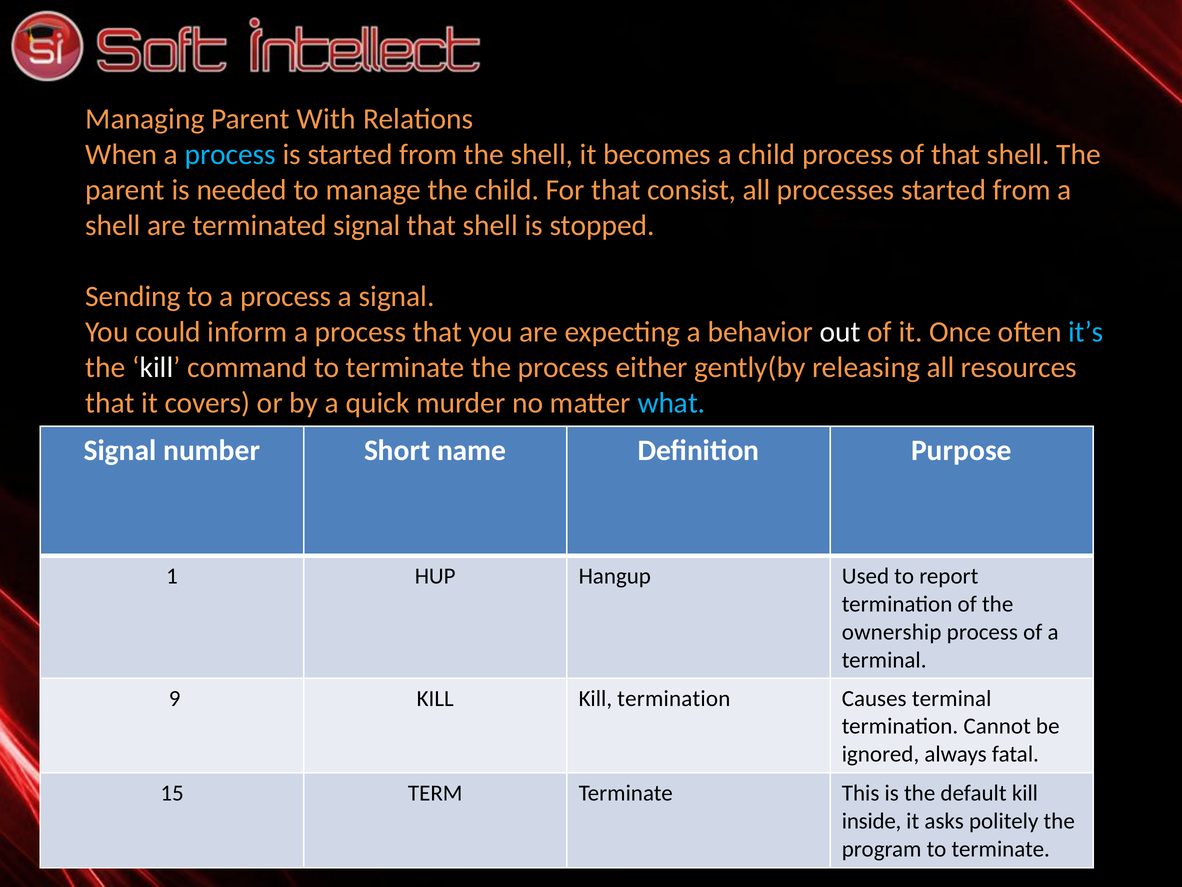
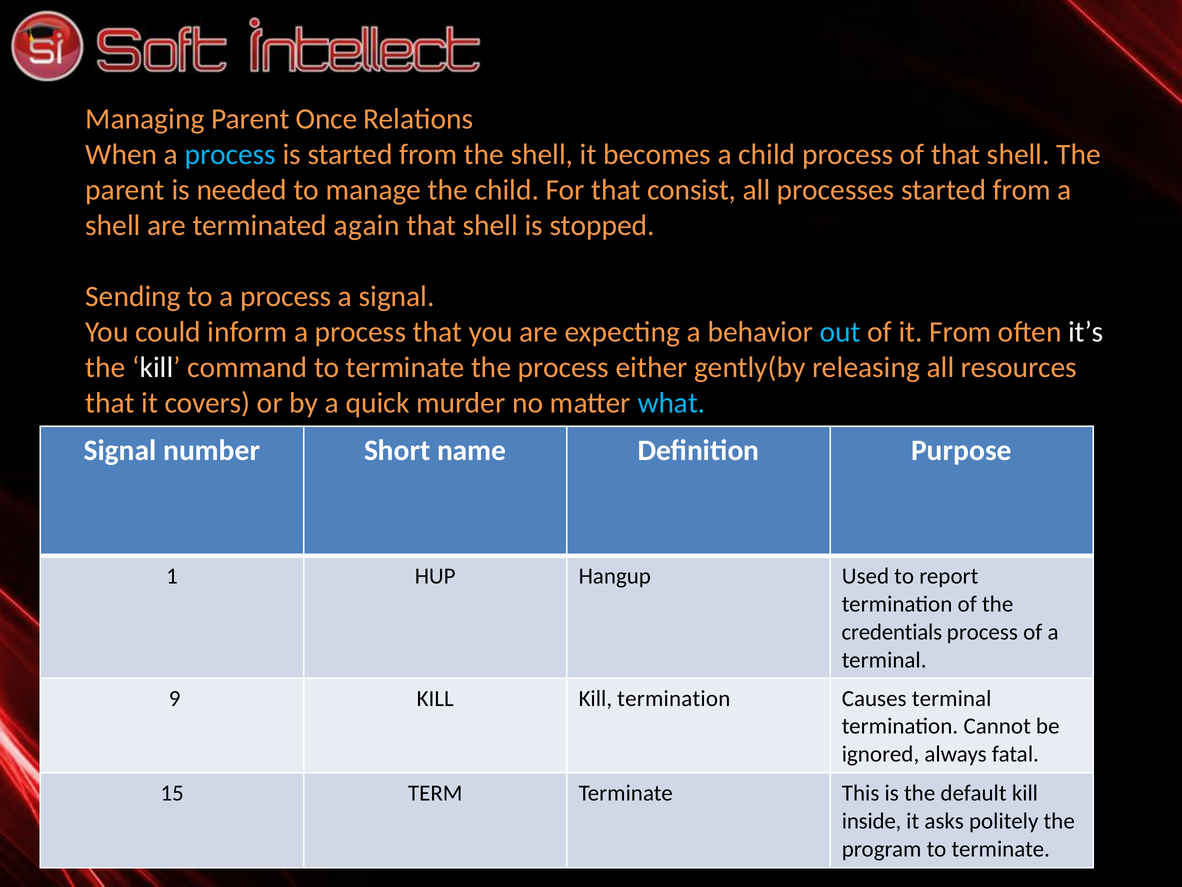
With: With -> Once (327, 119)
terminated signal: signal -> again (367, 226)
out colour: white -> light blue (840, 332)
it Once: Once -> From (960, 332)
it’s colour: light blue -> white (1086, 332)
ownership: ownership -> credentials (892, 632)
